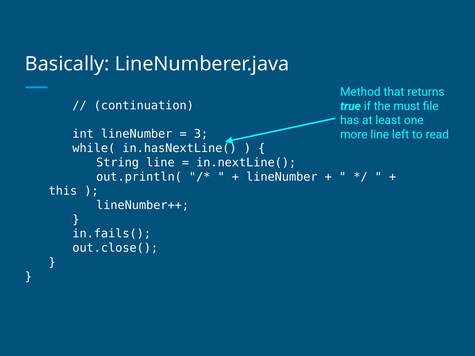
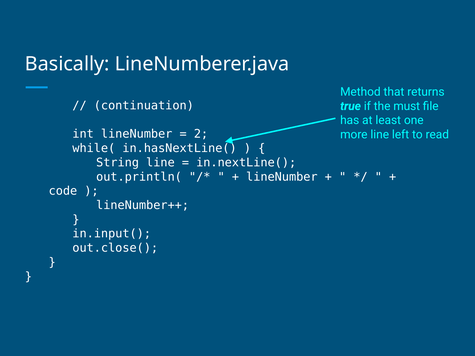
3: 3 -> 2 (201, 134)
this: this -> code (63, 191)
in.fails(: in.fails( -> in.input( (112, 234)
